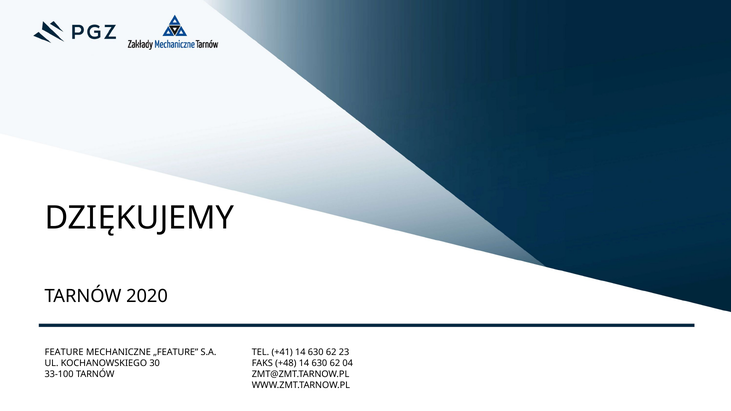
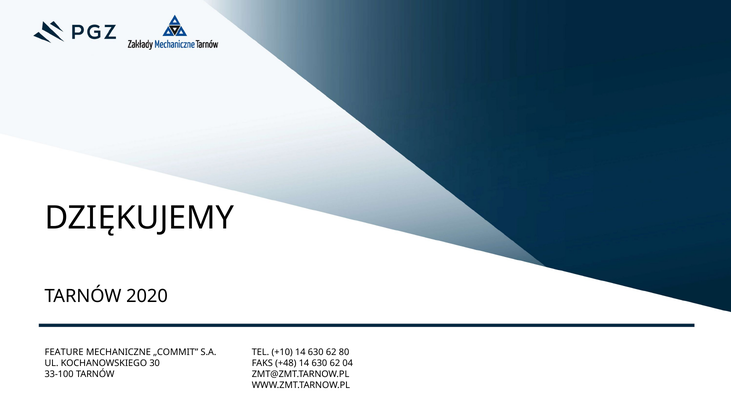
„FEATURE: „FEATURE -> „COMMIT (176, 352)
+41: +41 -> +10 (282, 352)
23: 23 -> 80 (344, 352)
